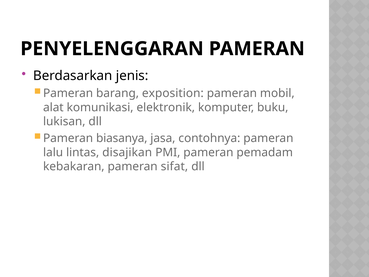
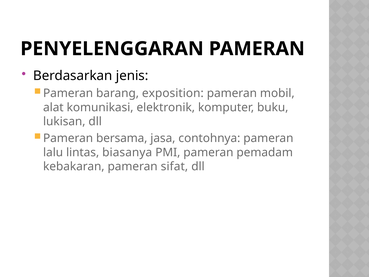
biasanya: biasanya -> bersama (122, 138)
disajikan: disajikan -> biasanya (127, 152)
